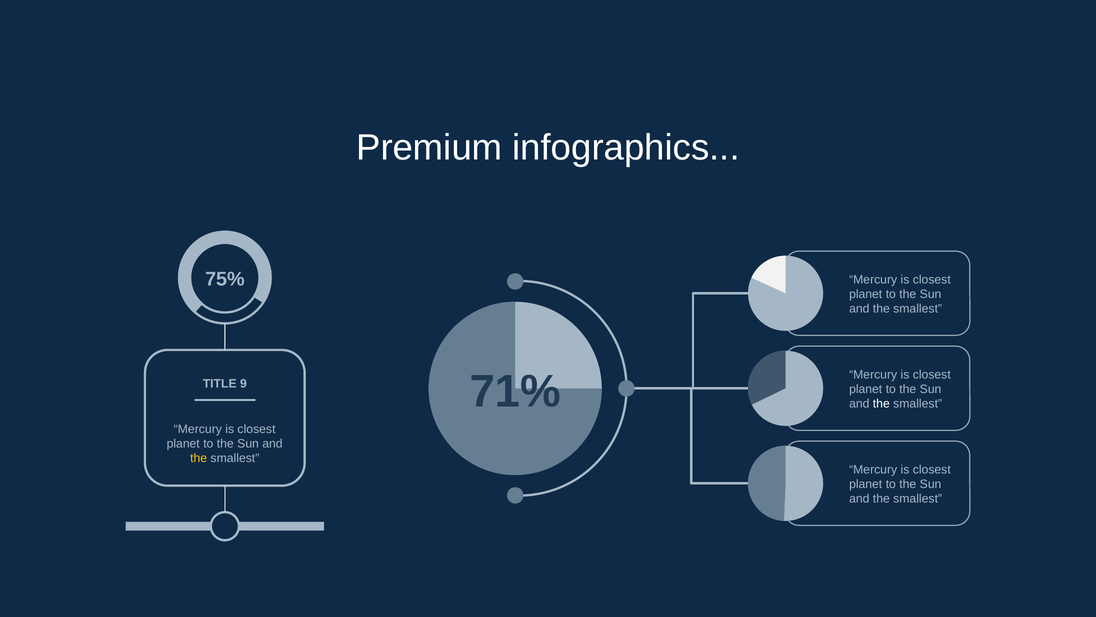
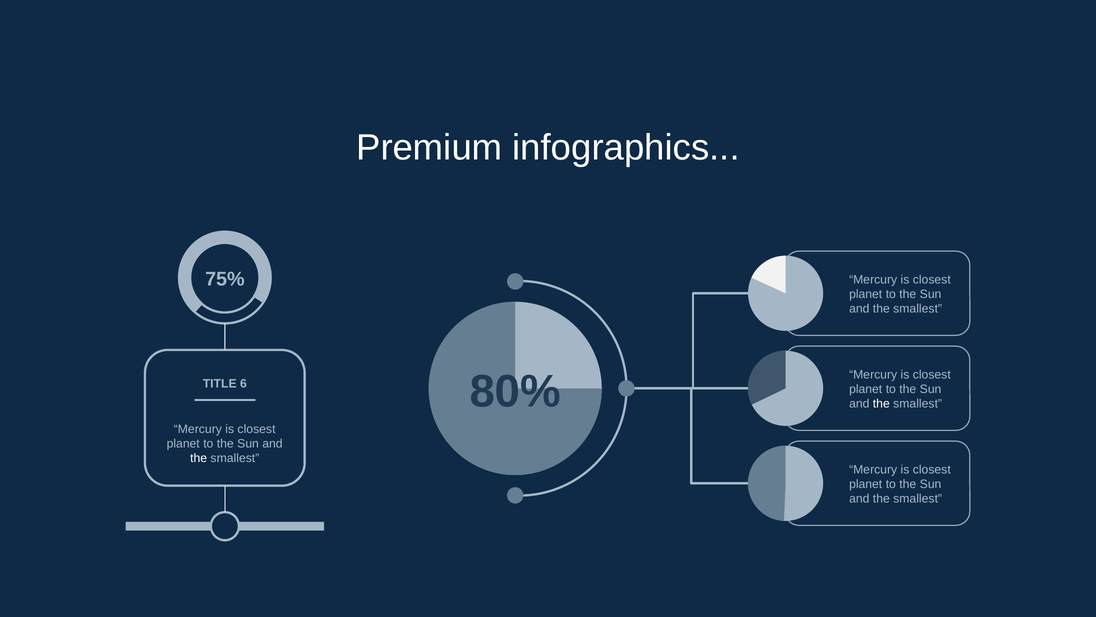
71%: 71% -> 80% (515, 391)
9: 9 -> 6 (243, 383)
the colour: yellow -> white (199, 458)
